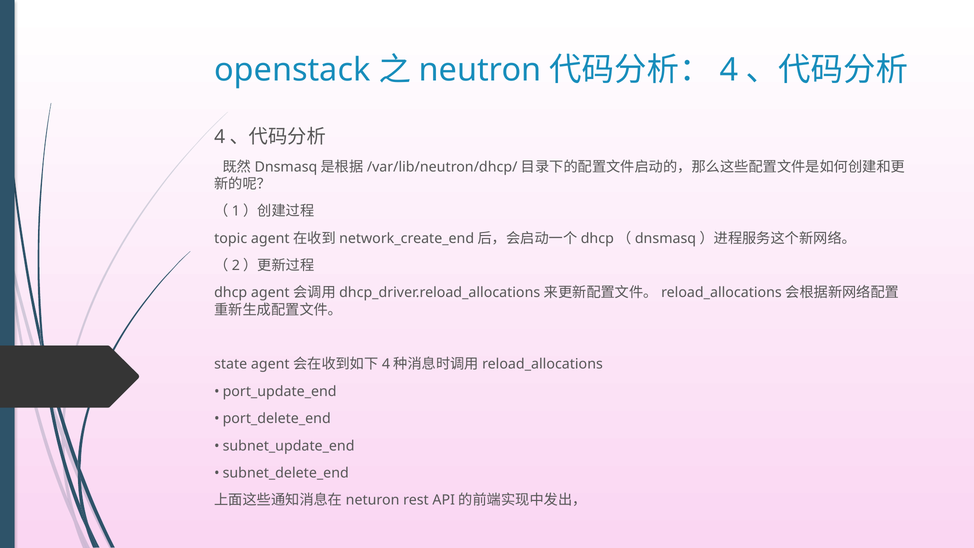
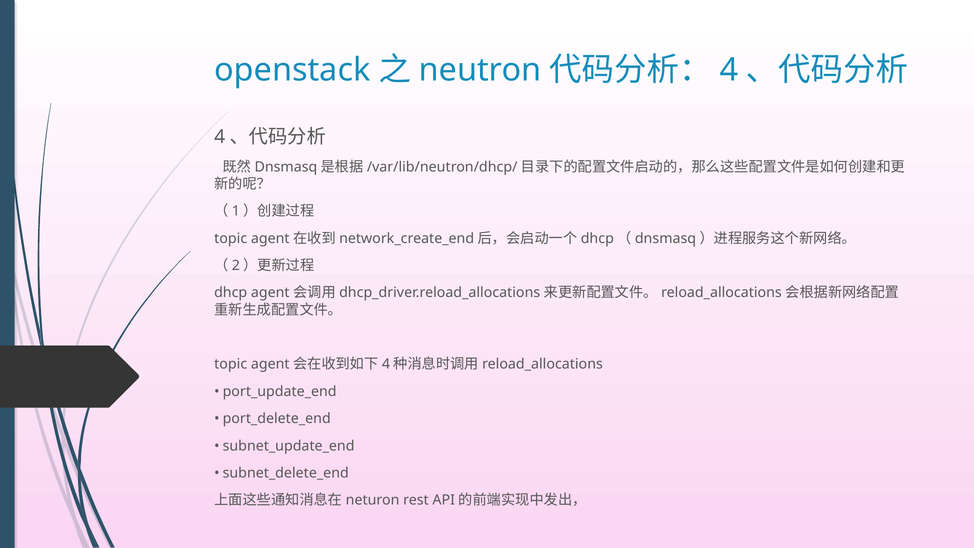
state: state -> topic (231, 364)
